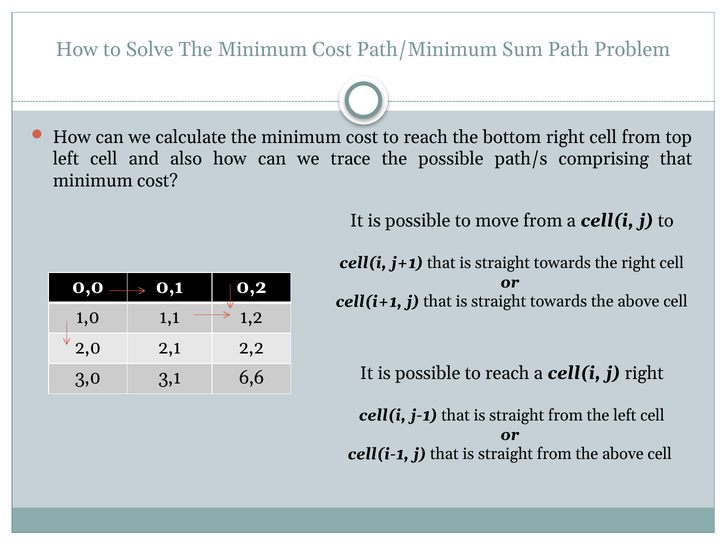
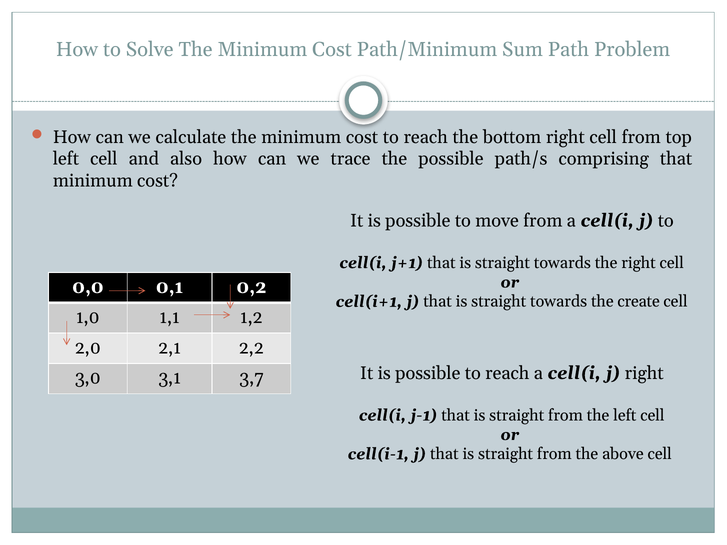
towards the above: above -> create (639, 302)
6,6: 6,6 -> 3,7 (251, 378)
